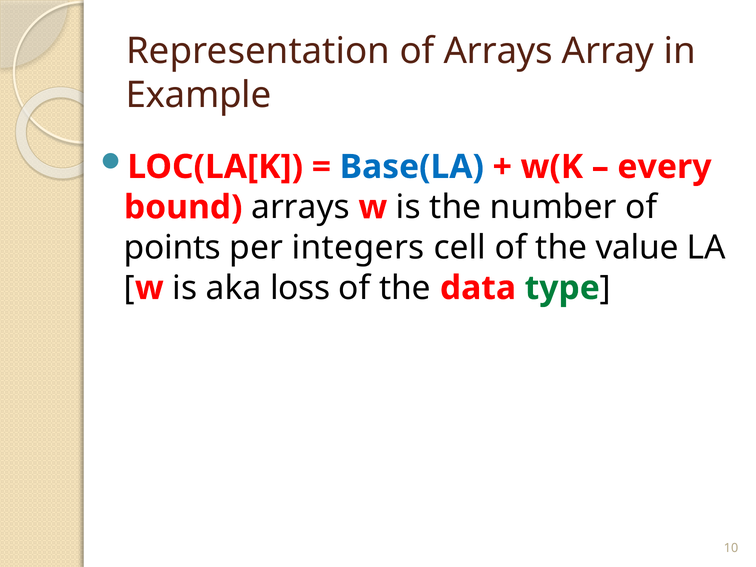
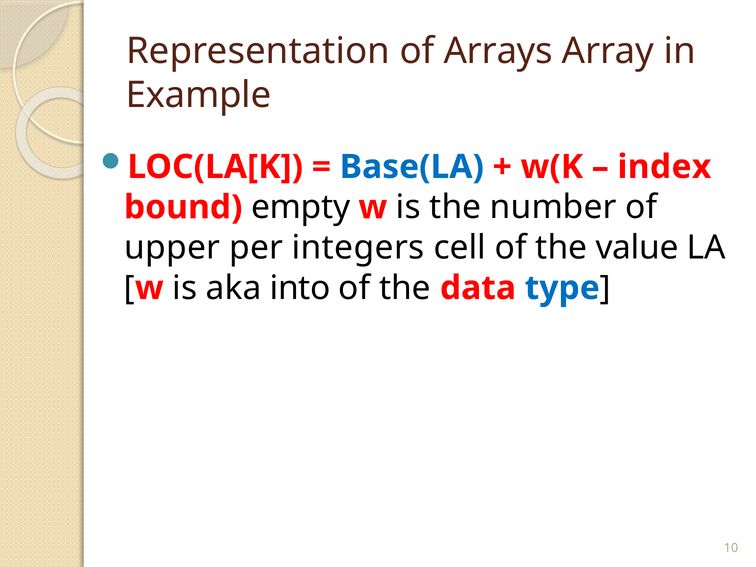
every: every -> index (664, 167)
bound arrays: arrays -> empty (301, 207)
points: points -> upper (172, 248)
loss: loss -> into (300, 288)
type colour: green -> blue (562, 288)
